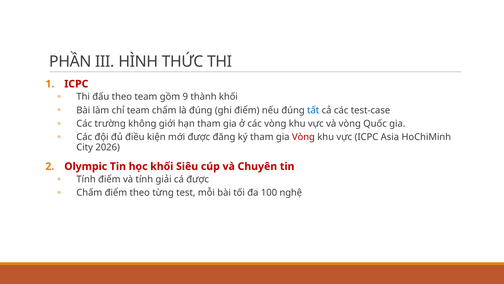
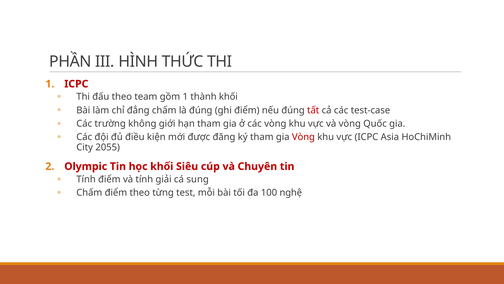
gồm 9: 9 -> 1 (185, 97)
chỉ team: team -> đẳng (138, 110)
tất colour: blue -> red (313, 110)
2026: 2026 -> 2055 (108, 147)
cá được: được -> sung (198, 179)
